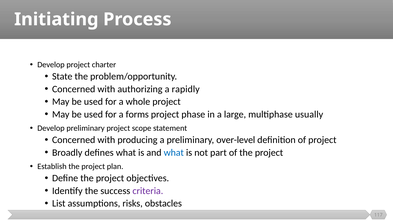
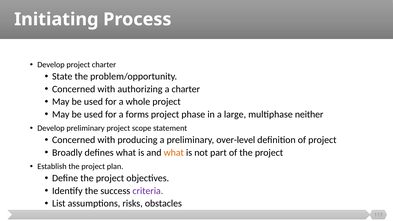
a rapidly: rapidly -> charter (186, 89)
usually: usually -> neither (309, 114)
what colour: blue -> orange (174, 153)
